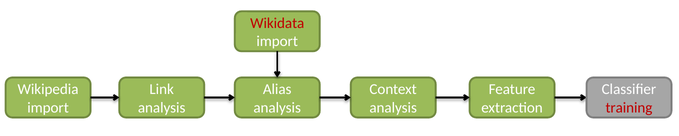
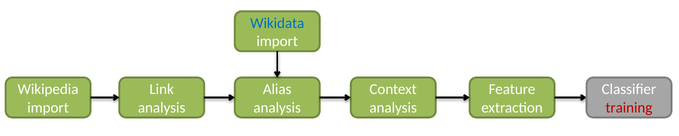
Wikidata colour: red -> blue (277, 23)
